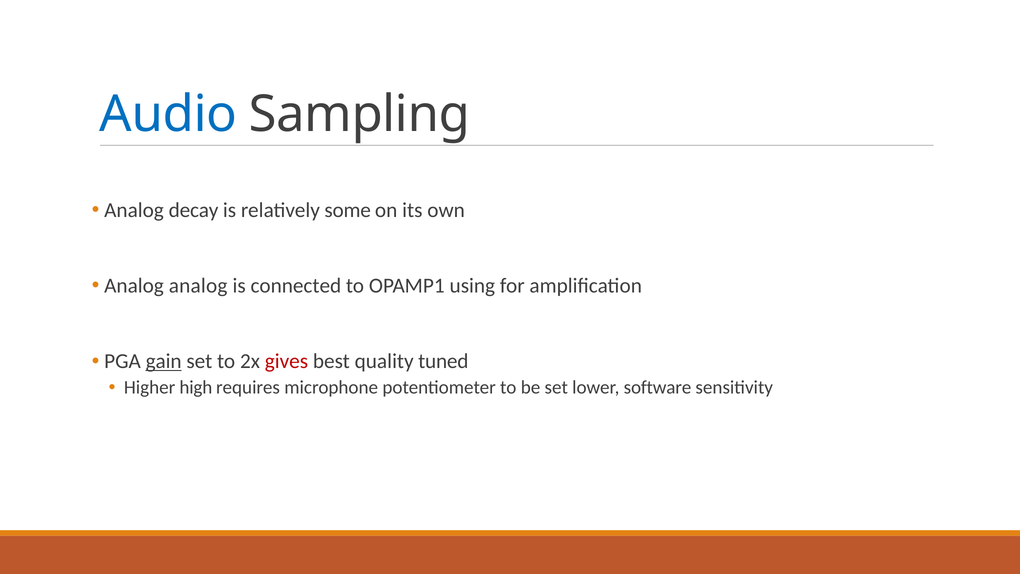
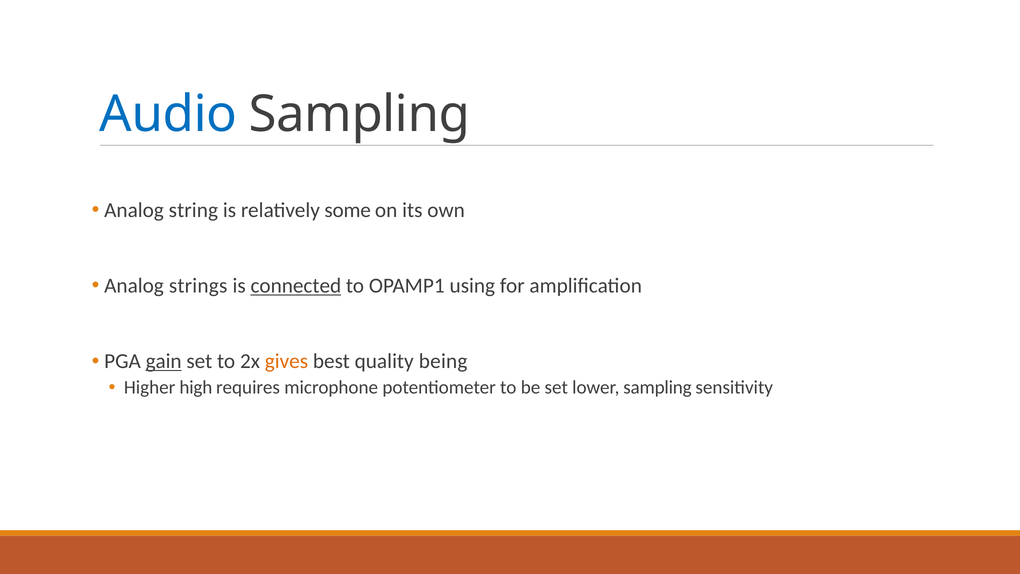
decay: decay -> string (193, 210)
Analog analog: analog -> strings (198, 286)
connected underline: none -> present (296, 286)
gives colour: red -> orange (286, 361)
tuned: tuned -> being (443, 361)
lower software: software -> sampling (658, 387)
